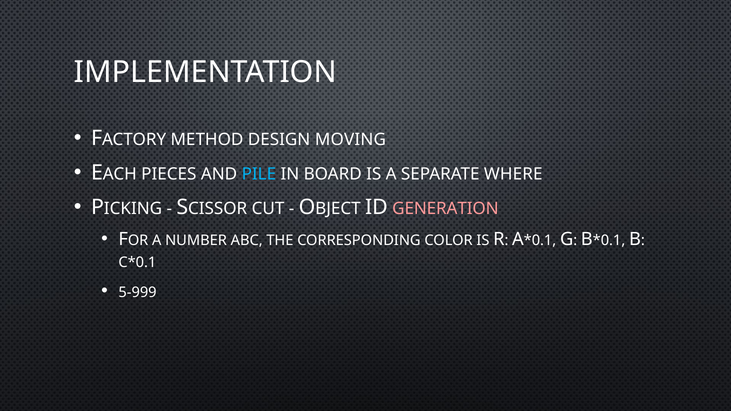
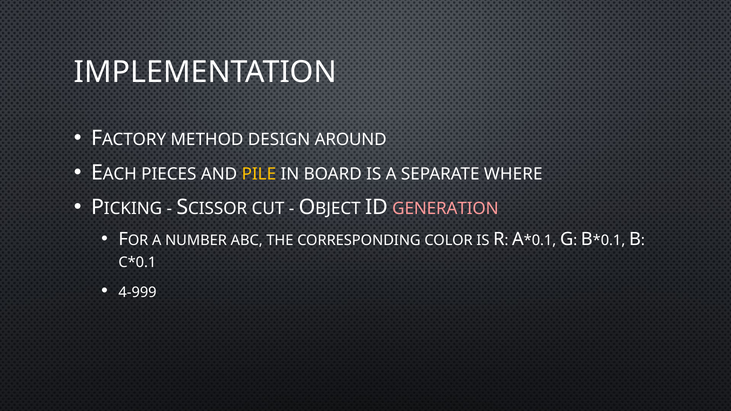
MOVING: MOVING -> AROUND (351, 140)
PILE colour: light blue -> yellow (259, 174)
5-999: 5-999 -> 4-999 (138, 292)
